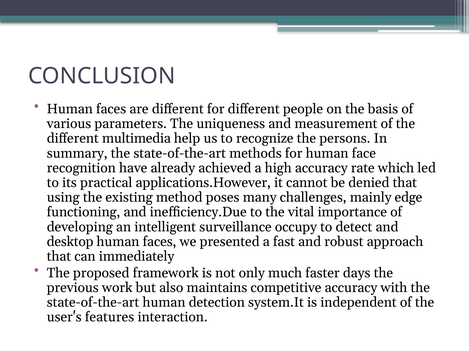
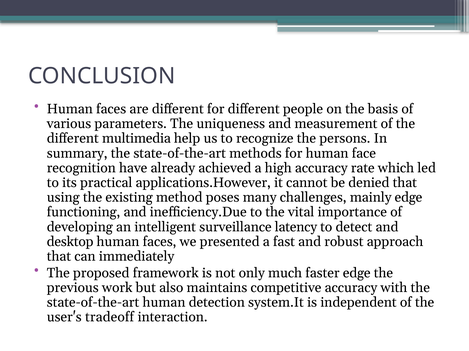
occupy: occupy -> latency (296, 227)
faster days: days -> edge (357, 273)
features: features -> tradeoff (110, 318)
